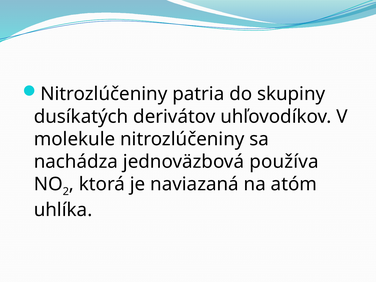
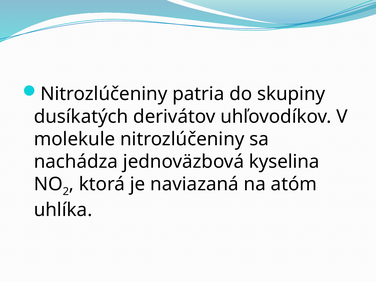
používa: používa -> kyselina (284, 162)
